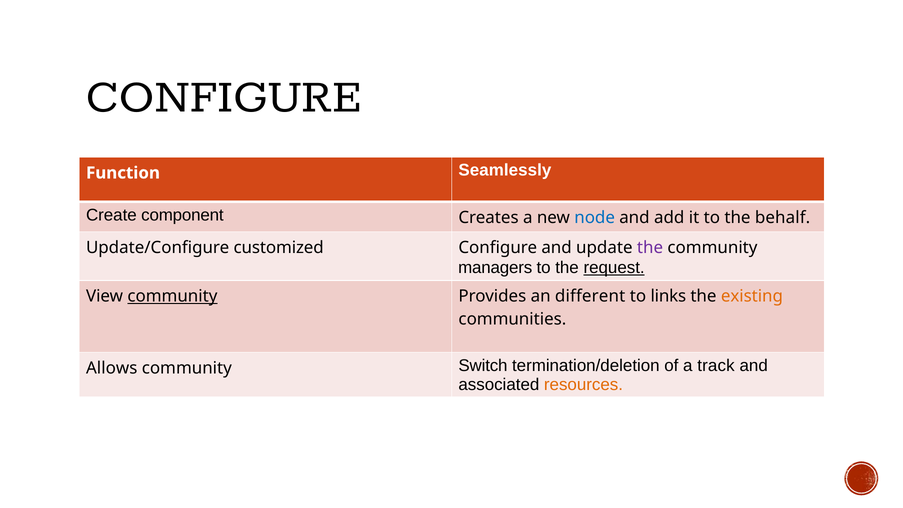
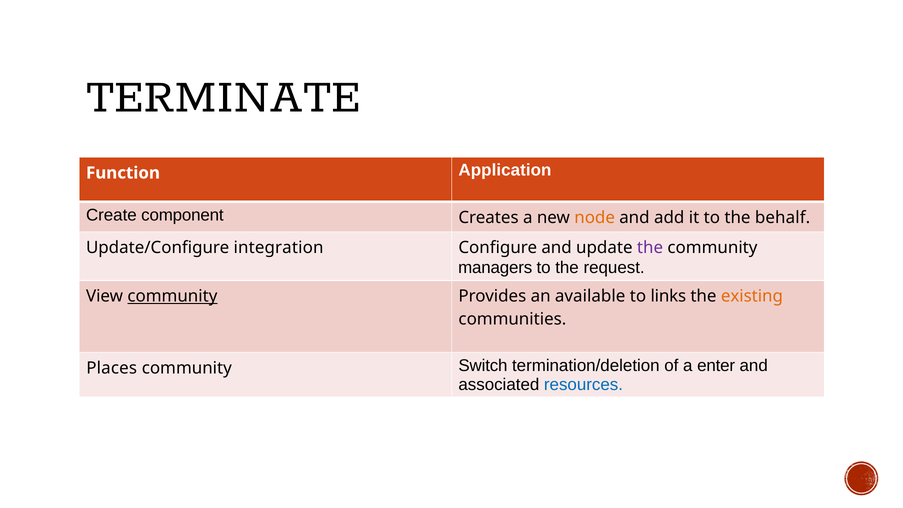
CONFIGURE: CONFIGURE -> TERMINATE (224, 95)
Seamlessly: Seamlessly -> Application (505, 170)
node colour: blue -> orange (595, 218)
customized: customized -> integration (279, 247)
request underline: present -> none (614, 268)
different: different -> available (590, 296)
Allows: Allows -> Places (112, 368)
track: track -> enter (716, 365)
resources colour: orange -> blue (583, 384)
